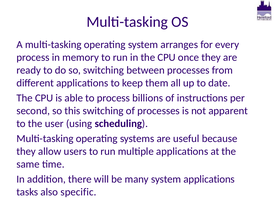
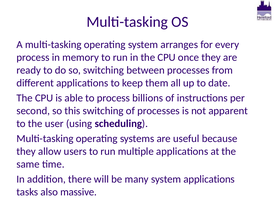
specific: specific -> massive (79, 192)
